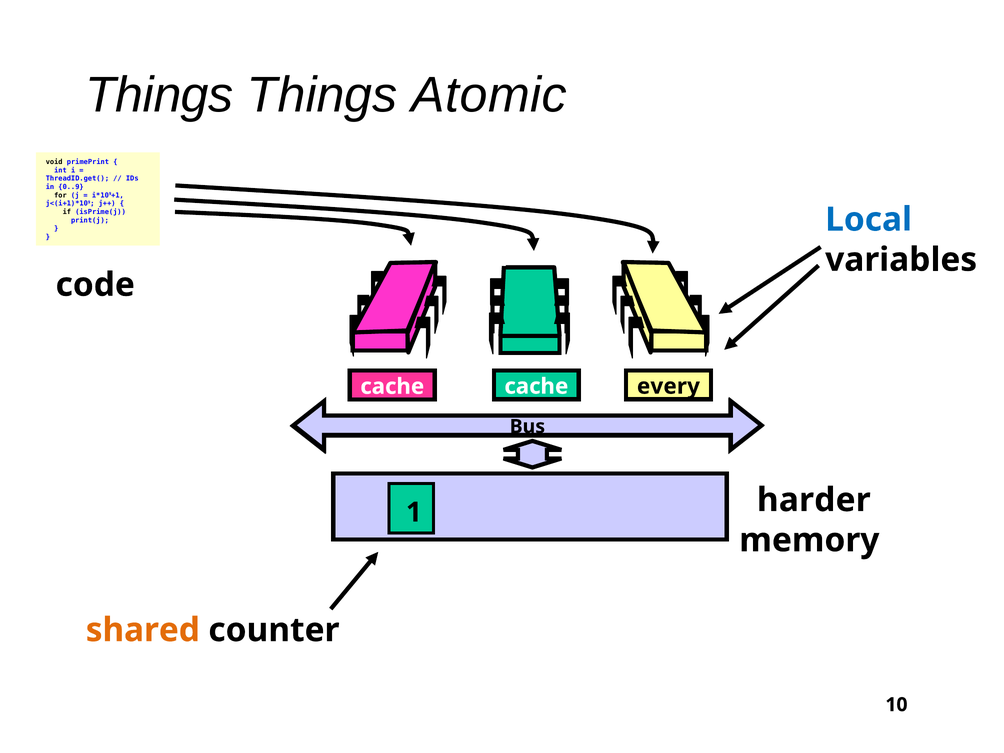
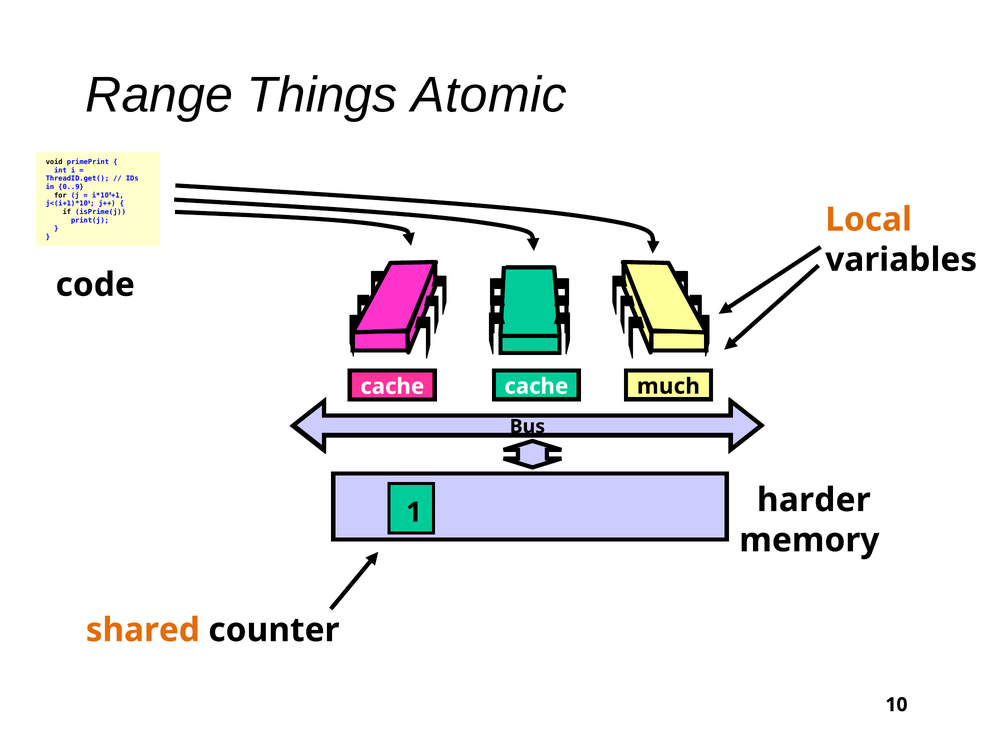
Things: Things -> Range (159, 95)
Local colour: blue -> orange (869, 220)
every: every -> much (668, 386)
